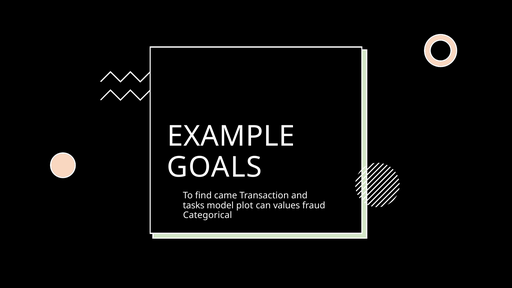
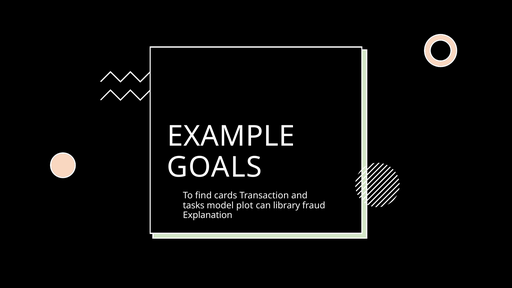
came: came -> cards (226, 196)
values: values -> library (287, 205)
Categorical: Categorical -> Explanation (208, 215)
